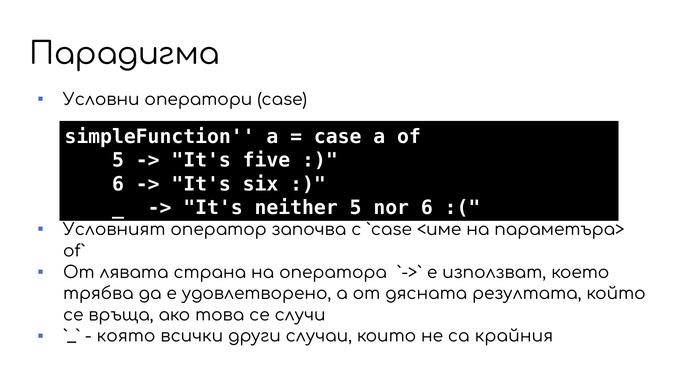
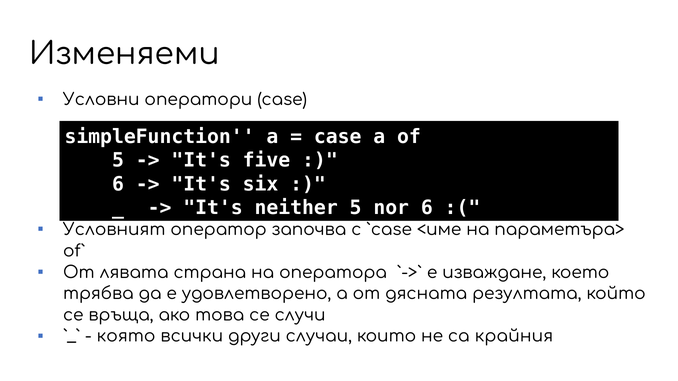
Парадигма: Парадигма -> Изменяеми (124, 54)
използват: използват -> изваждане (494, 273)
